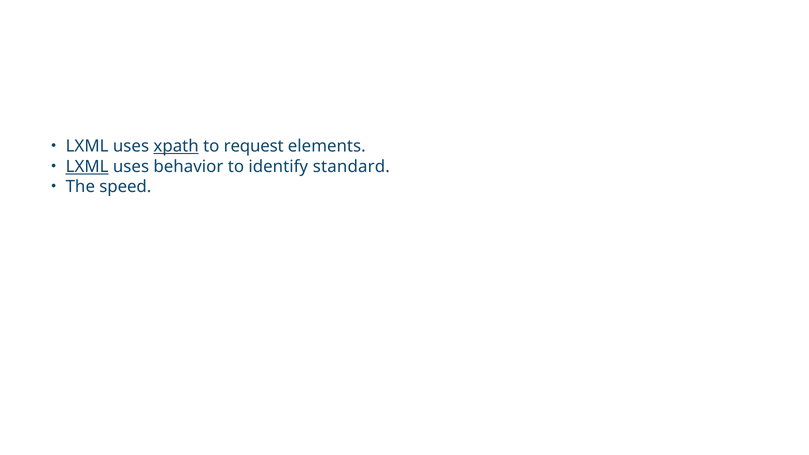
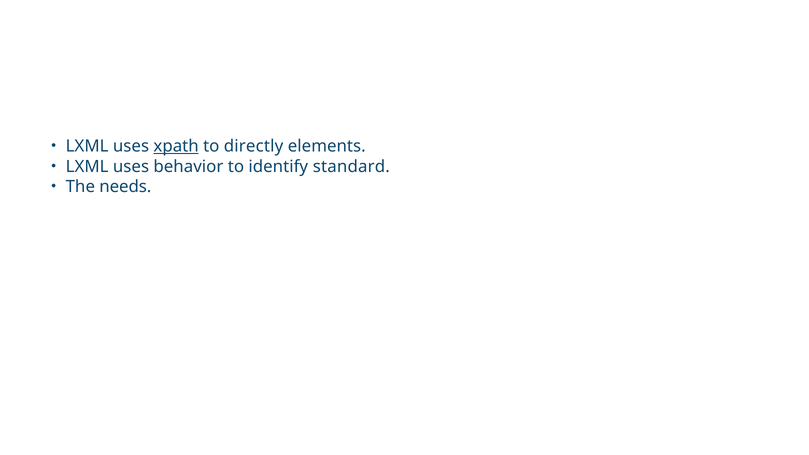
request: request -> directly (254, 146)
LXML underline: present -> none (87, 167)
speed: speed -> needs (125, 187)
